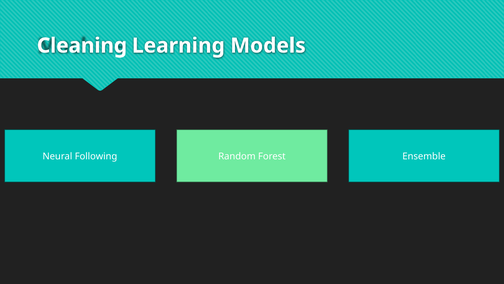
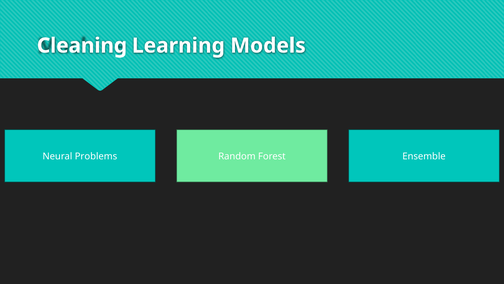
Following: Following -> Problems (96, 156)
